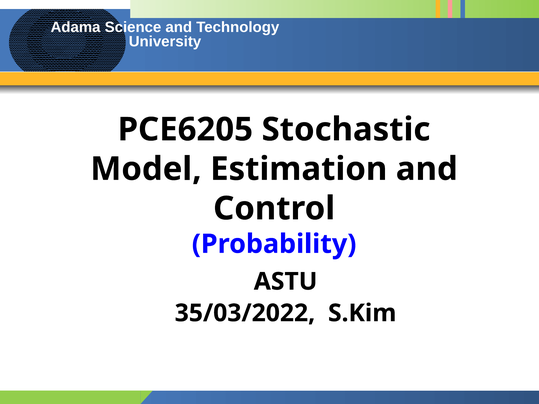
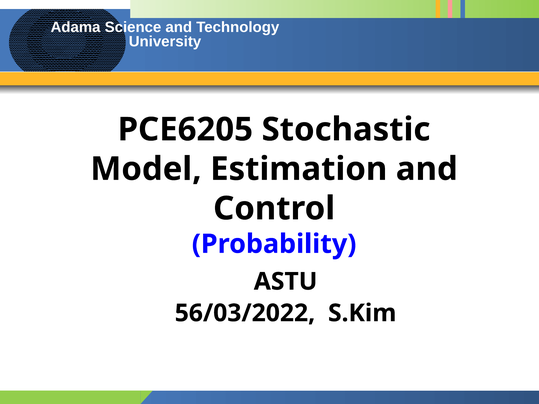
35/03/2022: 35/03/2022 -> 56/03/2022 (245, 313)
